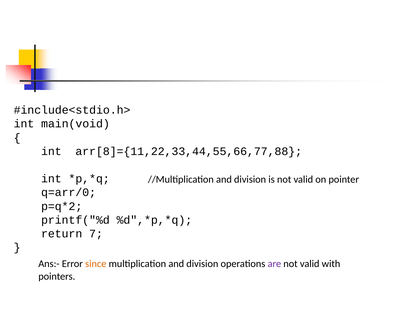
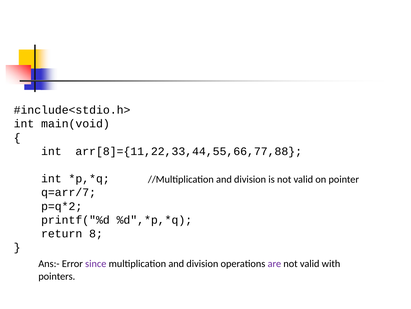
q=arr/0: q=arr/0 -> q=arr/7 (69, 192)
7: 7 -> 8 (96, 233)
since colour: orange -> purple (96, 263)
